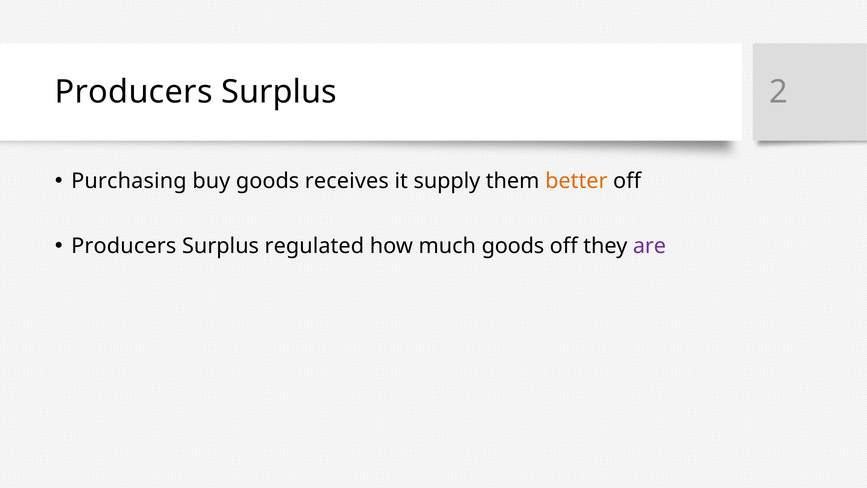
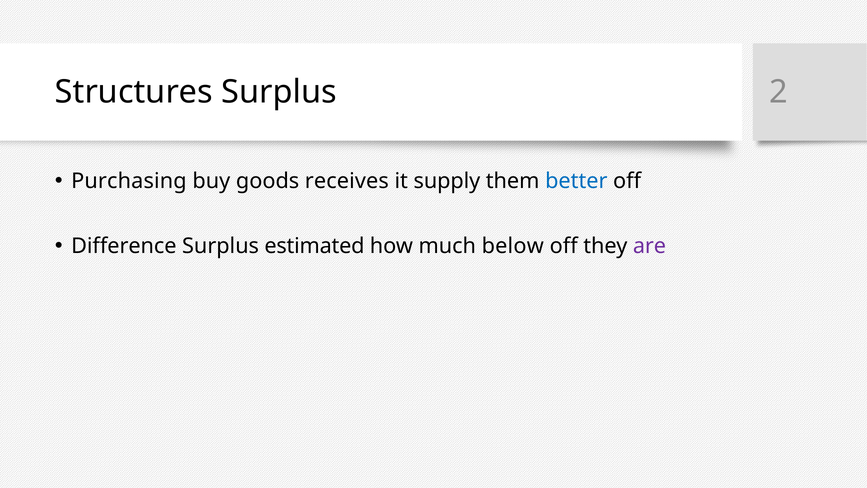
Producers: Producers -> Structures (134, 92)
better colour: orange -> blue (576, 181)
Producers: Producers -> Difference (124, 246)
regulated: regulated -> estimated (315, 246)
much goods: goods -> below (513, 246)
